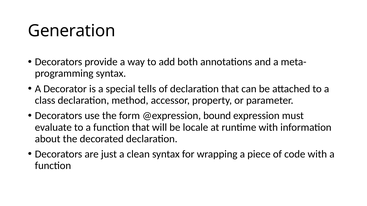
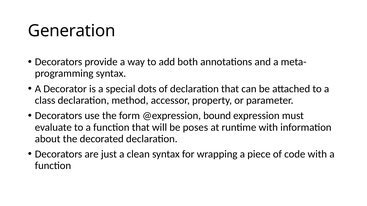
tells: tells -> dots (147, 89)
locale: locale -> poses (195, 128)
